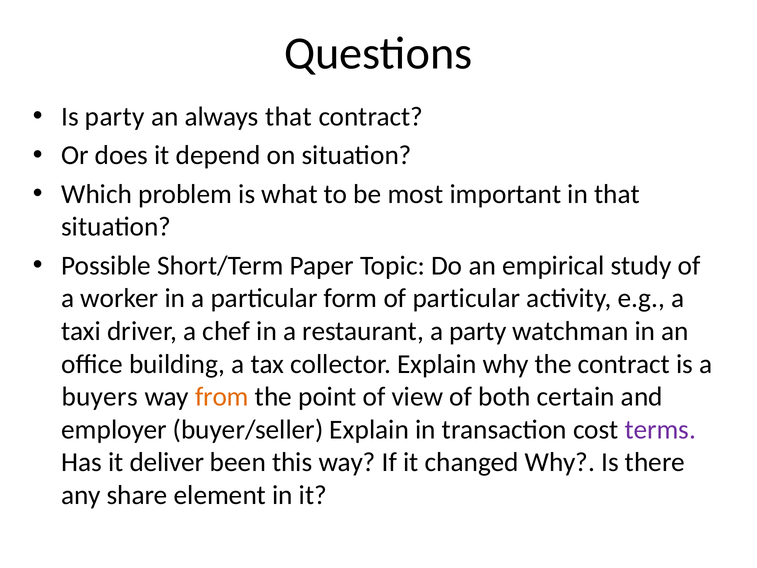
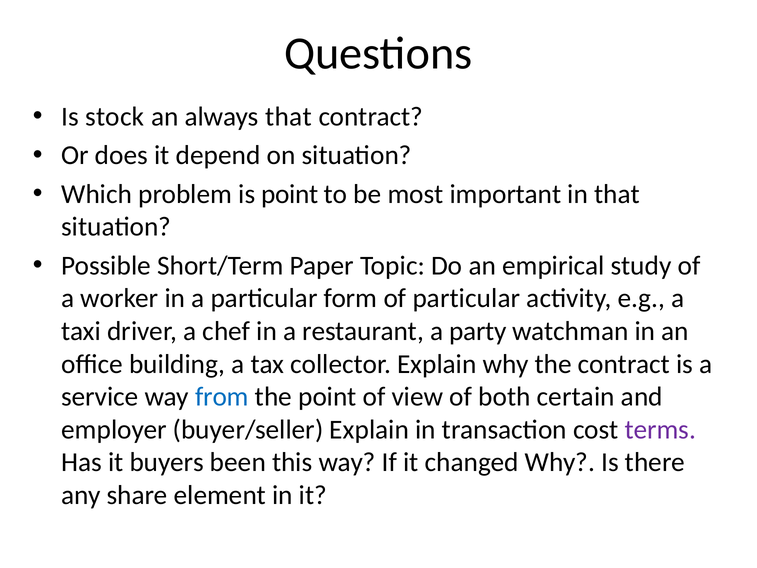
Is party: party -> stock (115, 117)
is what: what -> point (290, 194)
buyers: buyers -> service (100, 397)
from colour: orange -> blue (222, 397)
deliver: deliver -> buyers (167, 462)
